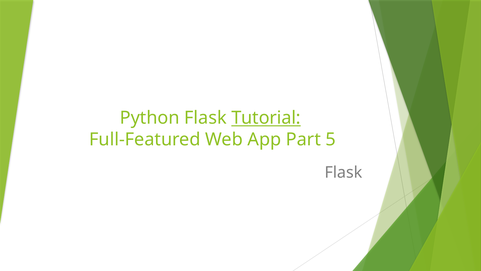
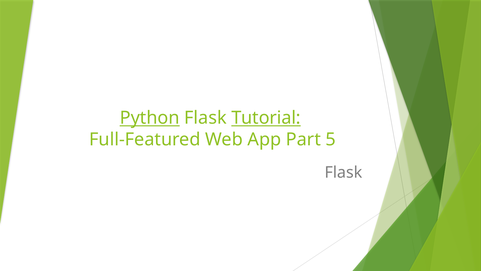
Python underline: none -> present (150, 118)
